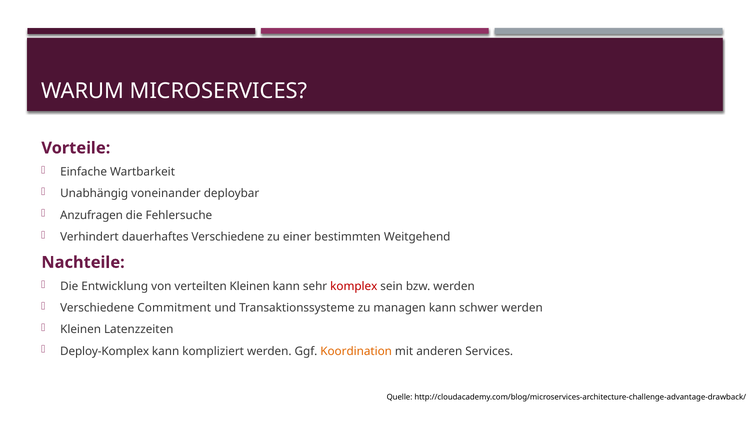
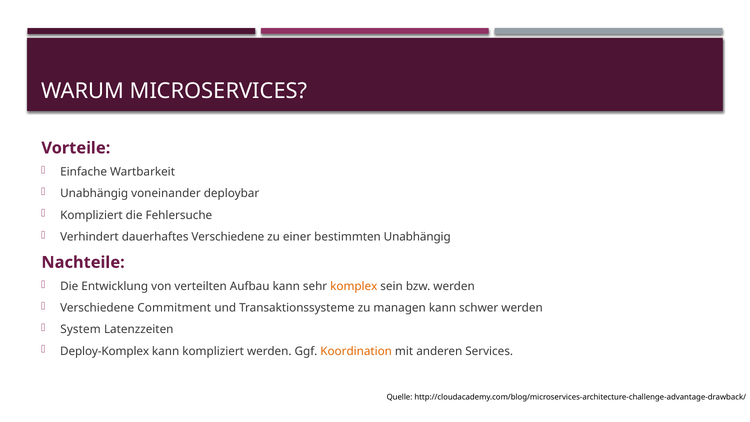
Anzufragen: Anzufragen -> Kompliziert (91, 215)
bestimmten Weitgehend: Weitgehend -> Unabhängig (417, 237)
verteilten Kleinen: Kleinen -> Aufbau (250, 286)
komplex colour: red -> orange (354, 286)
Kleinen: Kleinen -> System (81, 330)
